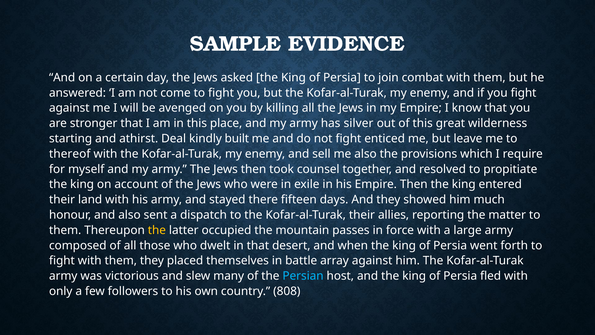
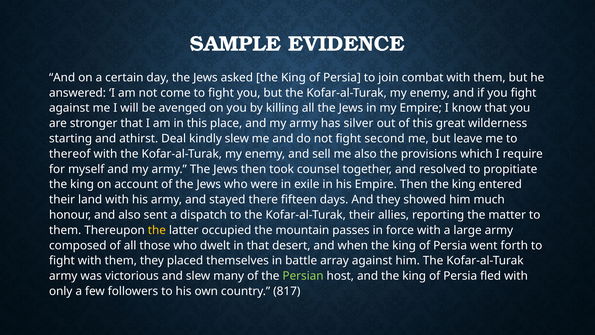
kindly built: built -> slew (237, 138)
enticed: enticed -> second (385, 138)
Persian colour: light blue -> light green (303, 276)
808: 808 -> 817 (287, 291)
